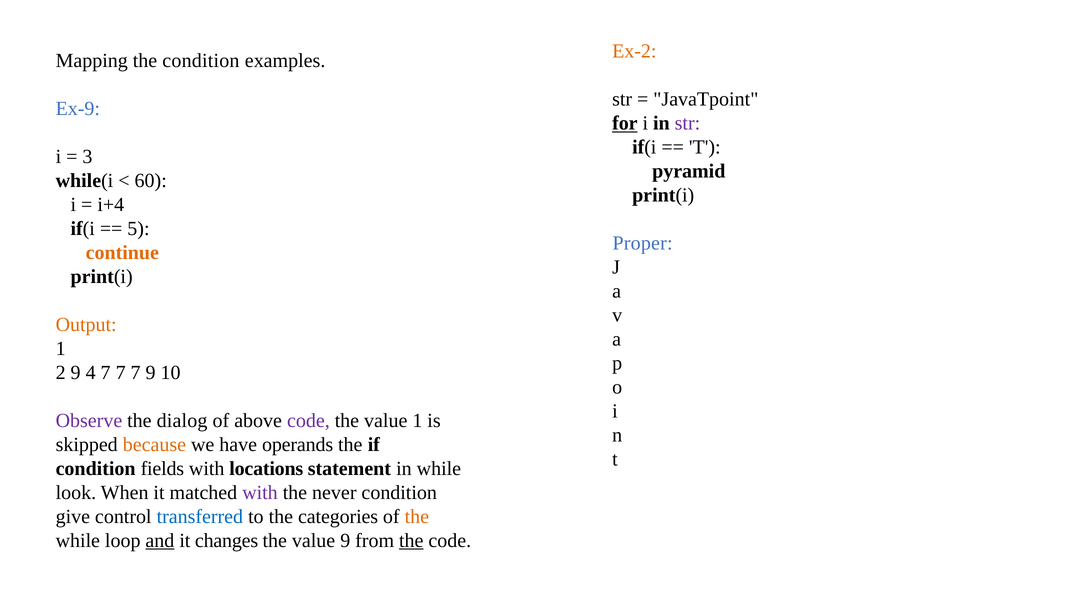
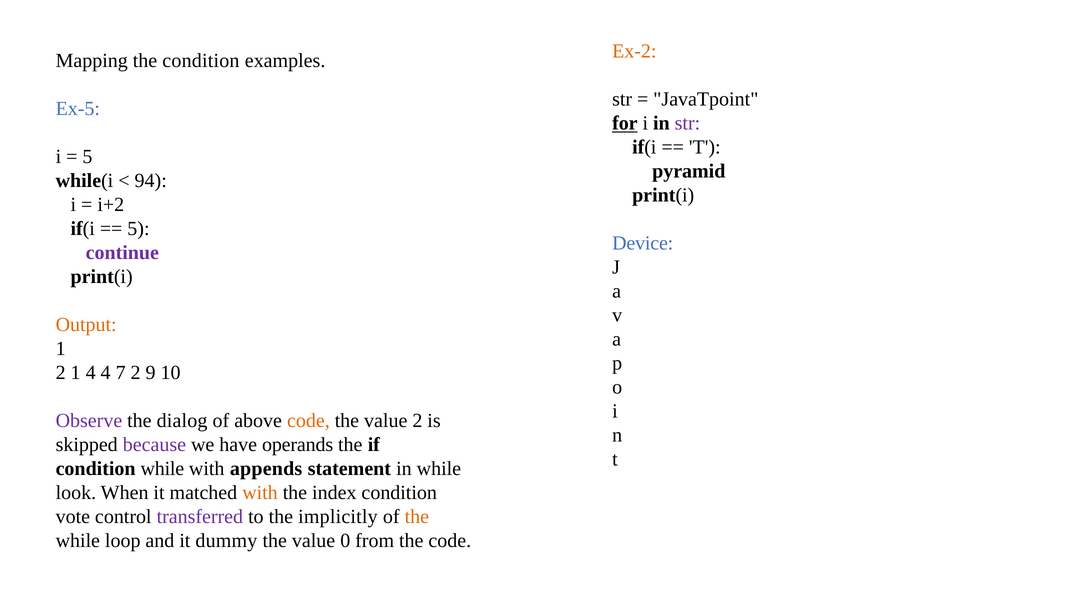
Ex-9: Ex-9 -> Ex-5 (78, 109)
3: 3 -> 5 (87, 157)
60: 60 -> 94 (151, 181)
i+4: i+4 -> i+2 (111, 205)
Proper: Proper -> Device (643, 243)
continue colour: orange -> purple (122, 253)
2 9: 9 -> 1 (76, 373)
4 7: 7 -> 4 (106, 373)
7: 7 -> 2 (136, 373)
code colour: purple -> orange (308, 421)
value 1: 1 -> 2 (417, 421)
because colour: orange -> purple (154, 445)
condition fields: fields -> while (162, 469)
locations: locations -> appends (266, 469)
with colour: purple -> orange (260, 493)
never: never -> index (334, 493)
give: give -> vote (73, 517)
transferred colour: blue -> purple (200, 517)
categories: categories -> implicitly (338, 517)
and underline: present -> none (160, 541)
changes: changes -> dummy (226, 541)
value 9: 9 -> 0 (345, 541)
the underline: present -> none (411, 541)
